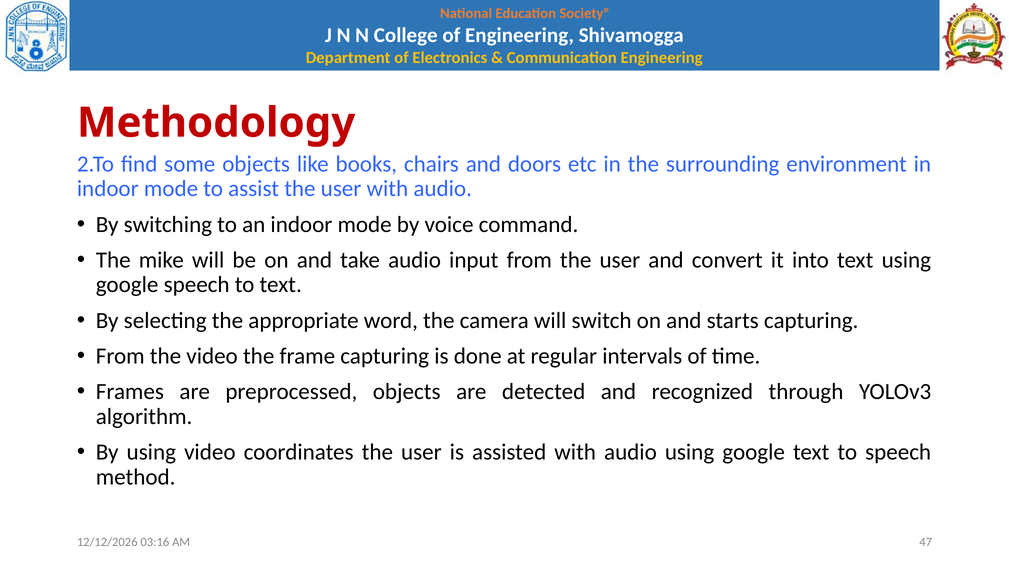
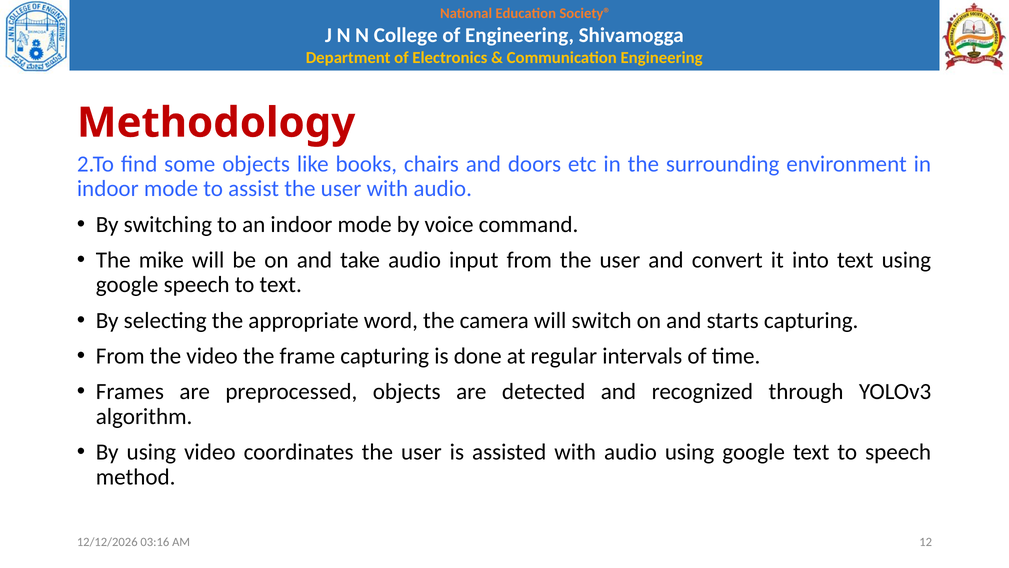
47: 47 -> 12 (926, 542)
